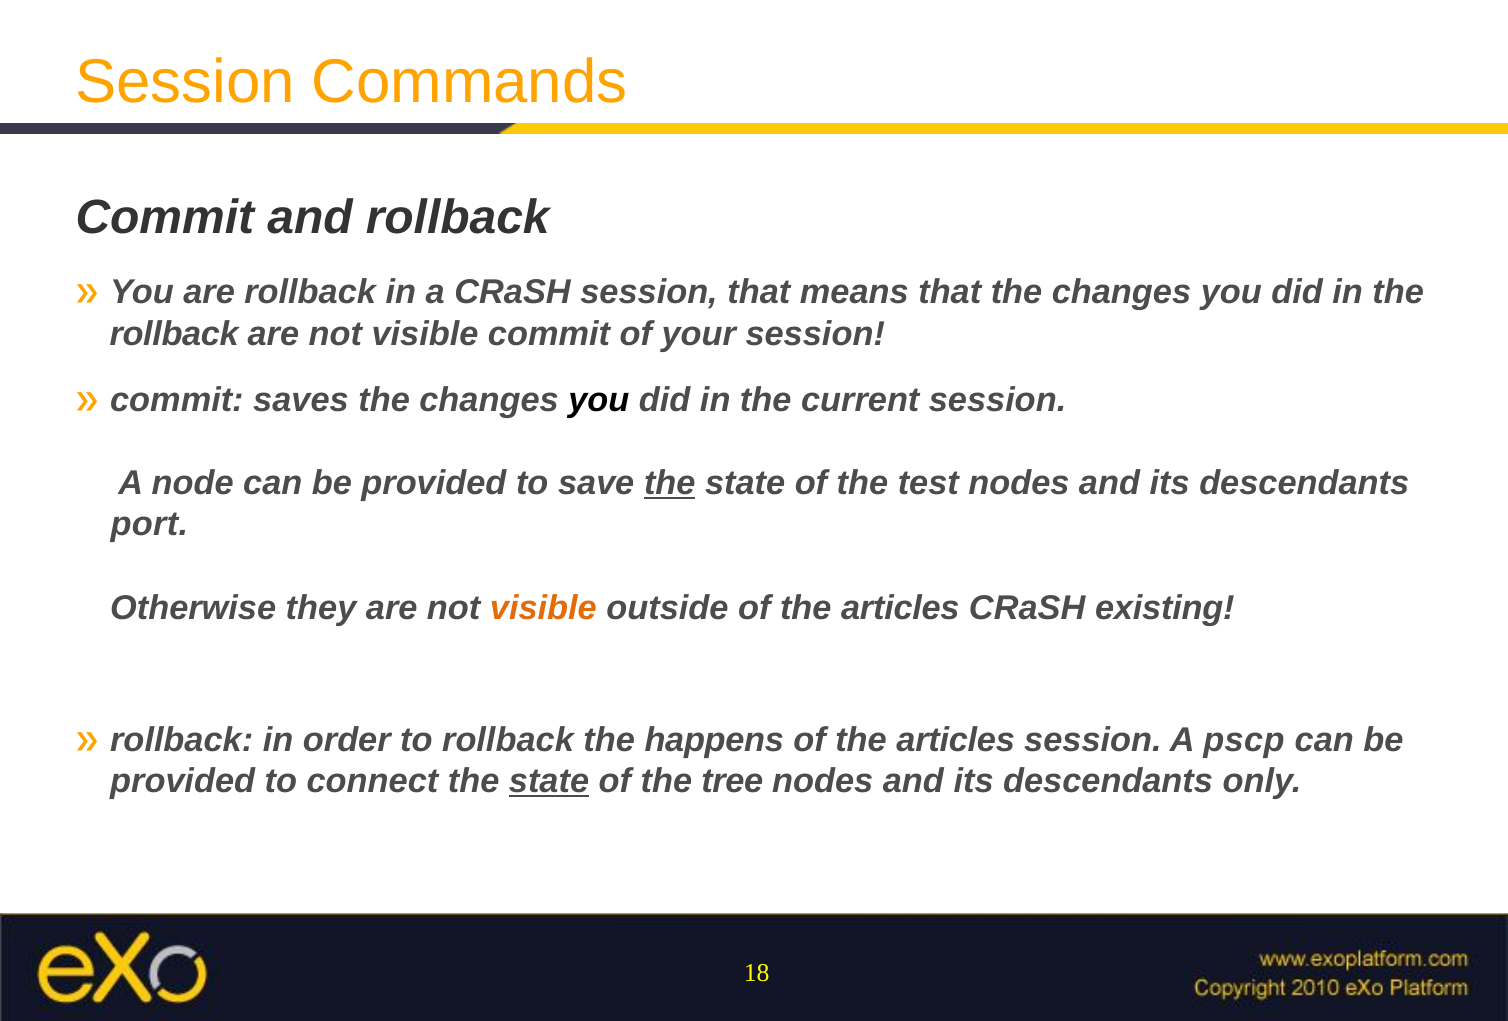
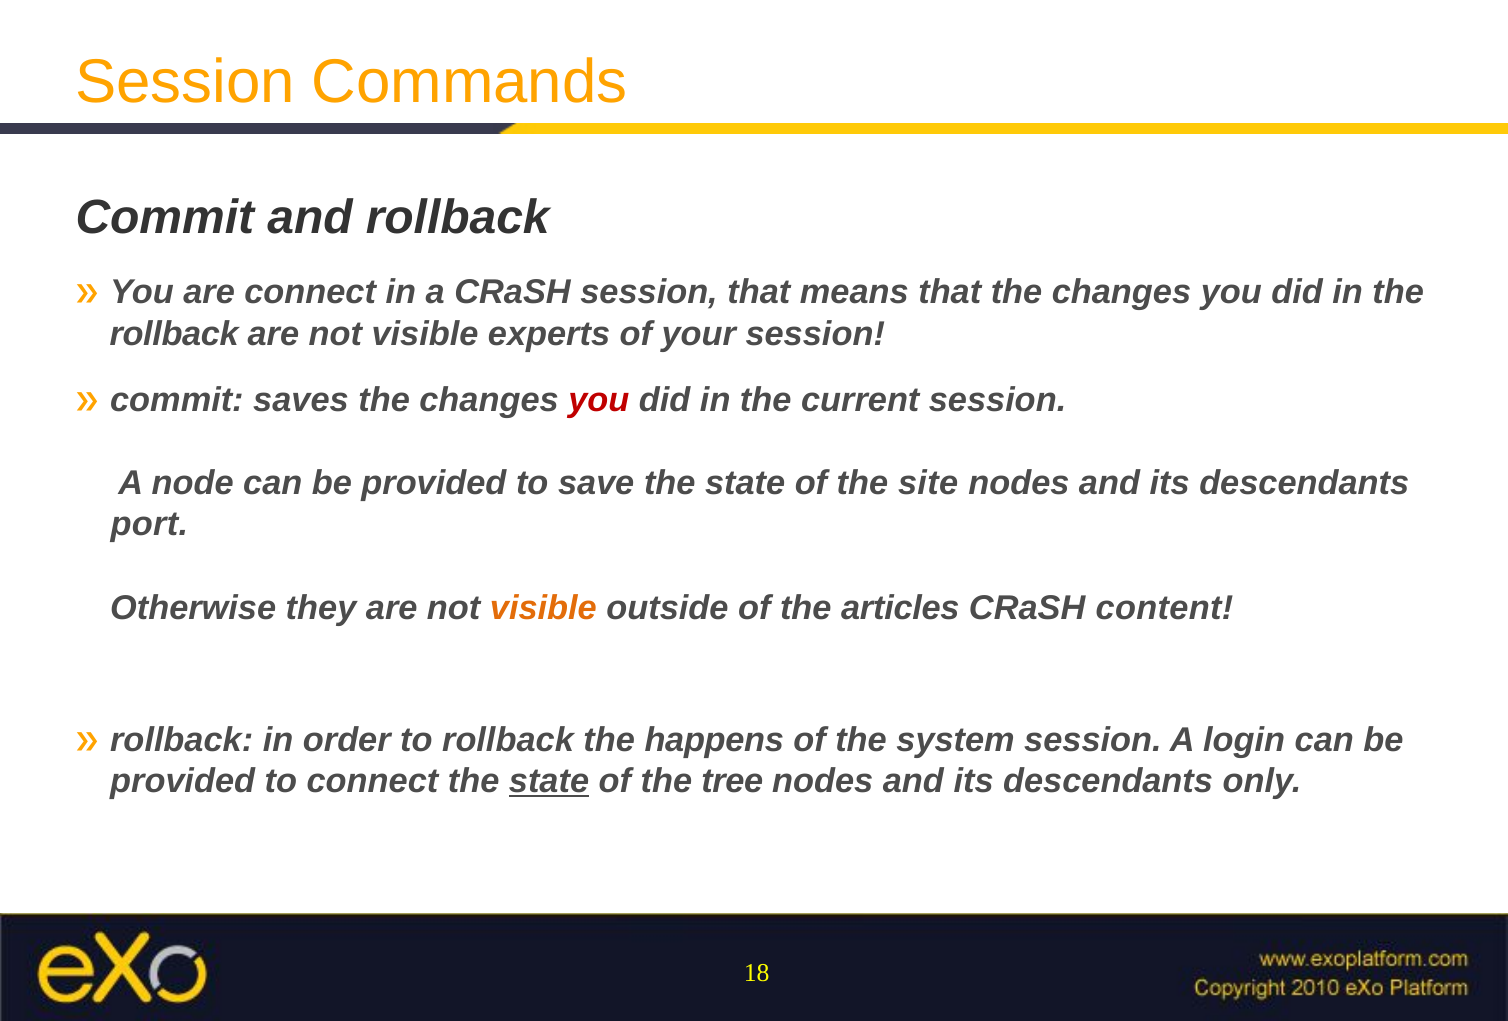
are rollback: rollback -> connect (310, 292)
visible commit: commit -> experts (549, 334)
you colour: black -> red (599, 400)
the underline: present -> none (670, 483)
test: test -> site (928, 483)
existing: existing -> content (1165, 608)
articles: articles -> system (956, 740)
pscp: pscp -> login (1244, 740)
